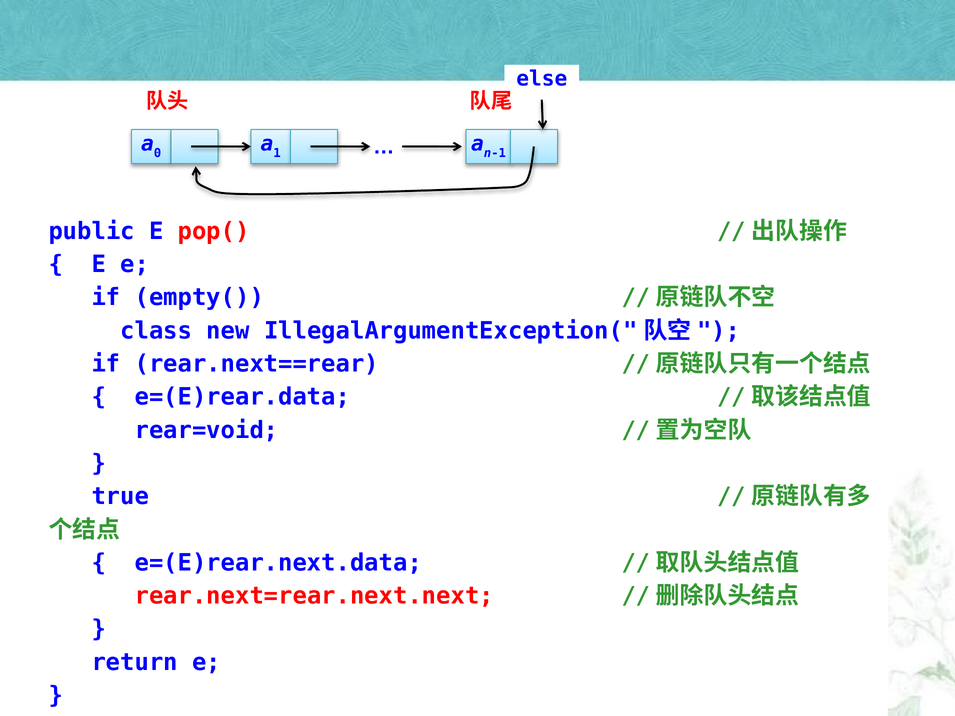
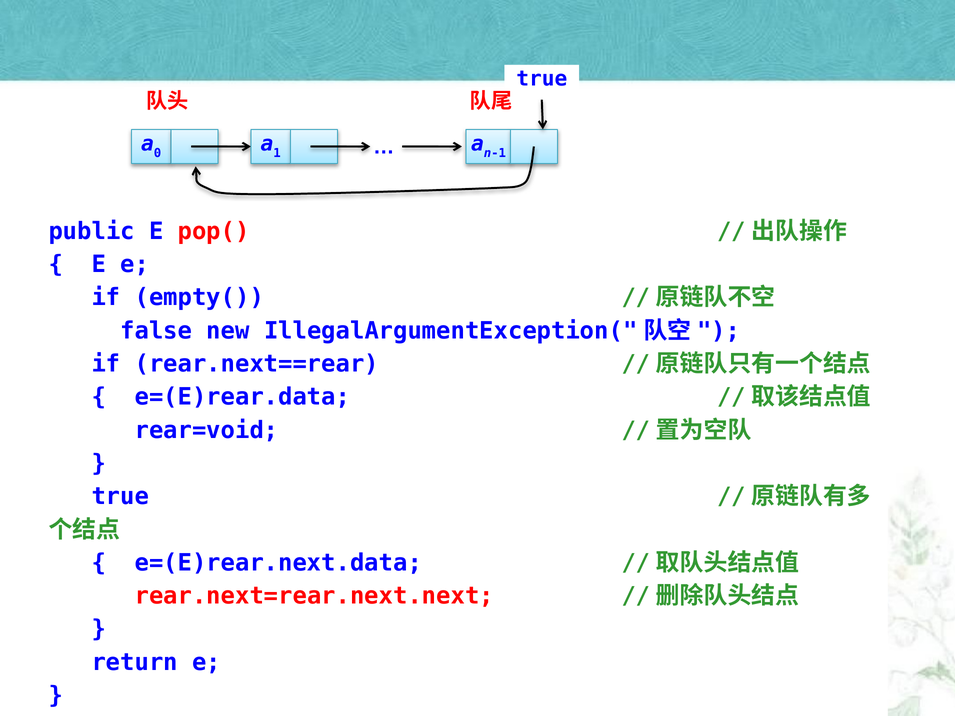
else: else -> true (542, 79)
class: class -> false (156, 331)
